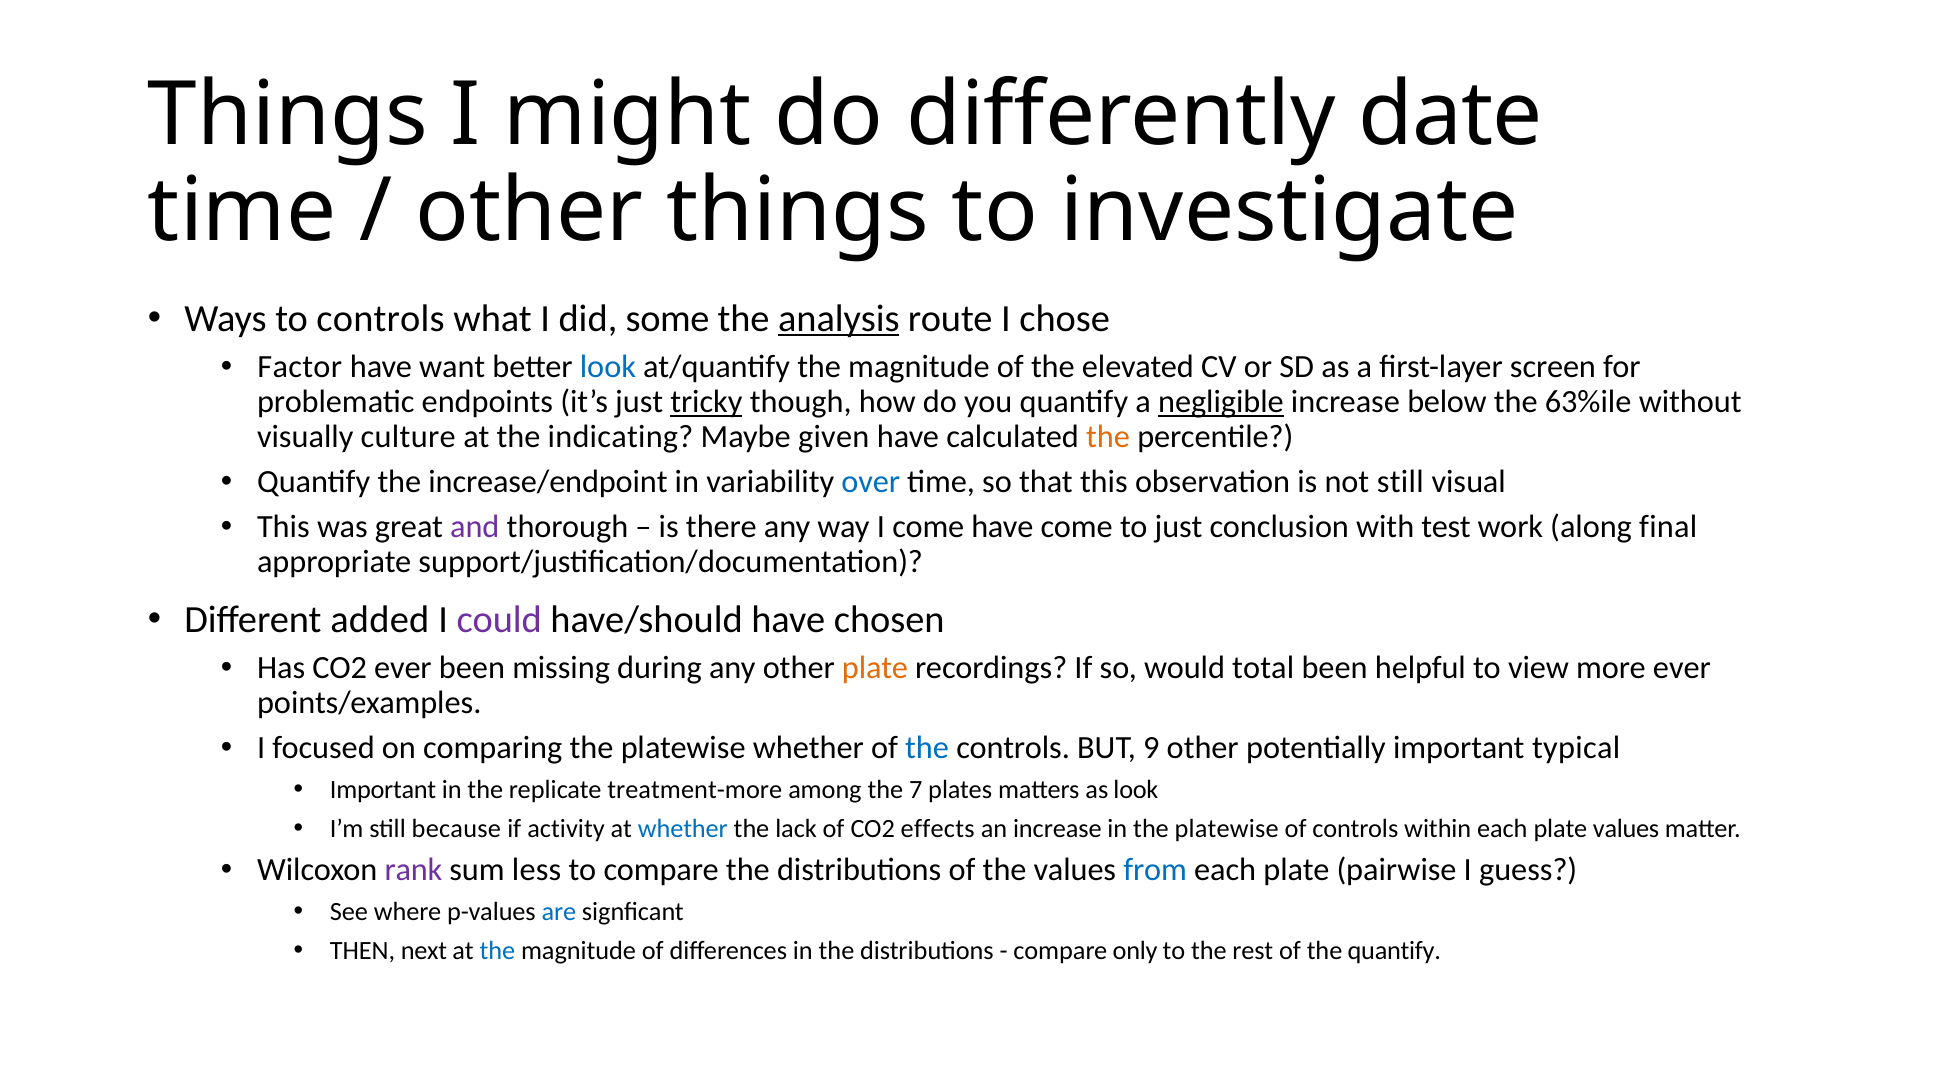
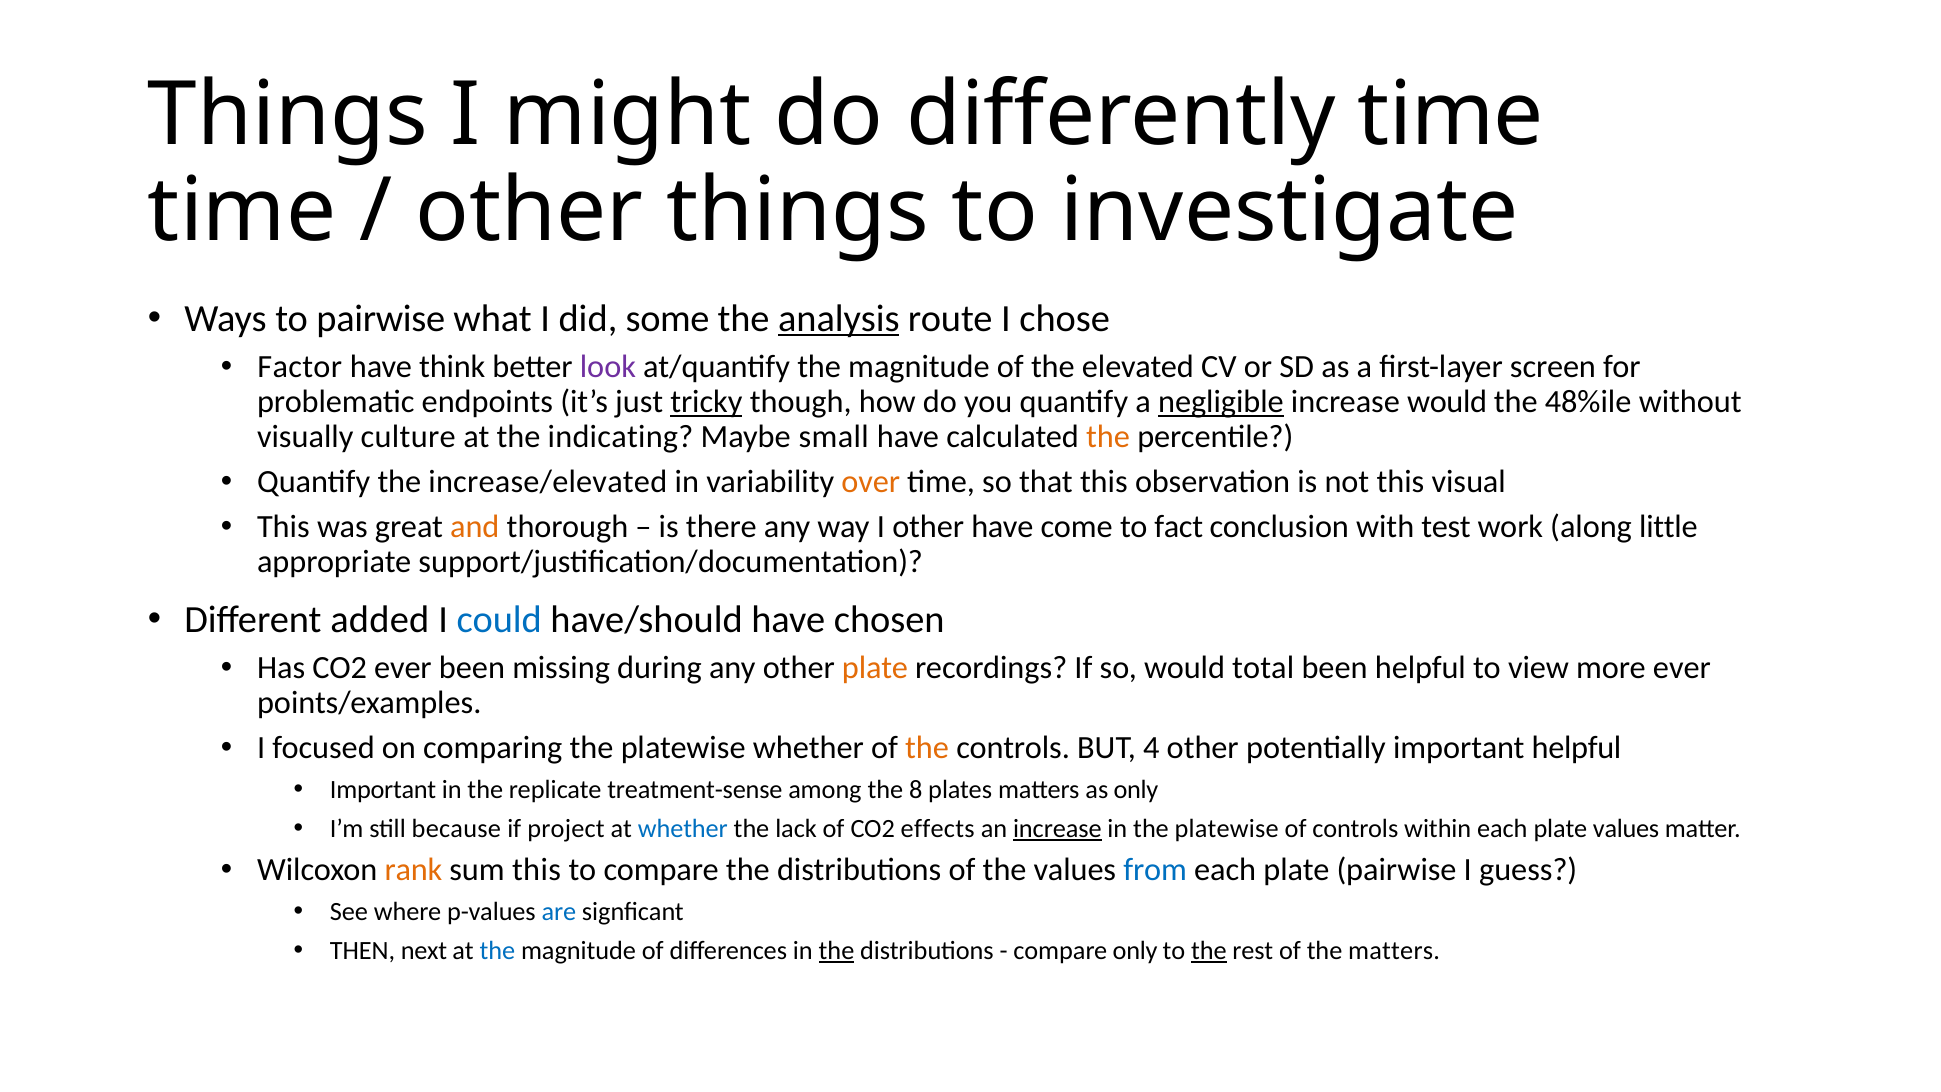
differently date: date -> time (1451, 115)
to controls: controls -> pairwise (381, 318)
want: want -> think (452, 367)
look colour: blue -> purple (608, 367)
increase below: below -> would (1447, 402)
63%ile: 63%ile -> 48%ile (1588, 402)
given: given -> small (834, 437)
increase/endpoint: increase/endpoint -> increase/elevated (548, 482)
over colour: blue -> orange (871, 482)
not still: still -> this (1400, 482)
and colour: purple -> orange (475, 527)
I come: come -> other (928, 527)
to just: just -> fact (1179, 527)
final: final -> little (1668, 527)
could colour: purple -> blue (499, 620)
the colour: blue -> orange (927, 748)
9: 9 -> 4 (1151, 748)
important typical: typical -> helpful (1577, 748)
treatment-more: treatment-more -> treatment-sense (695, 790)
7: 7 -> 8 (916, 790)
as look: look -> only (1136, 790)
activity: activity -> project (566, 828)
increase underline: none -> present (1057, 828)
rank colour: purple -> orange (413, 870)
sum less: less -> this (537, 870)
the underline: none -> present (837, 950)
the underline: none -> present (1209, 950)
the quantify: quantify -> matters (1394, 950)
